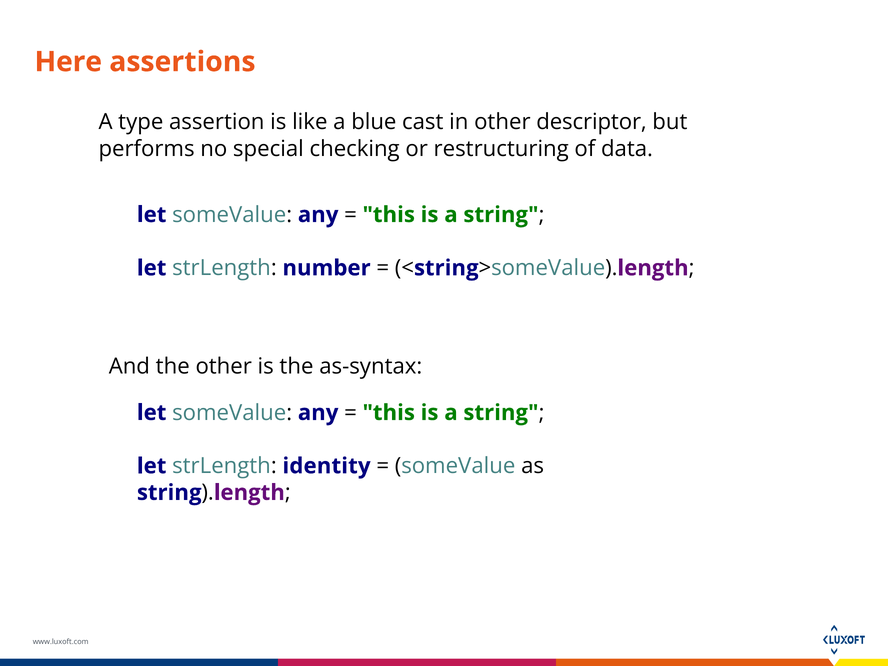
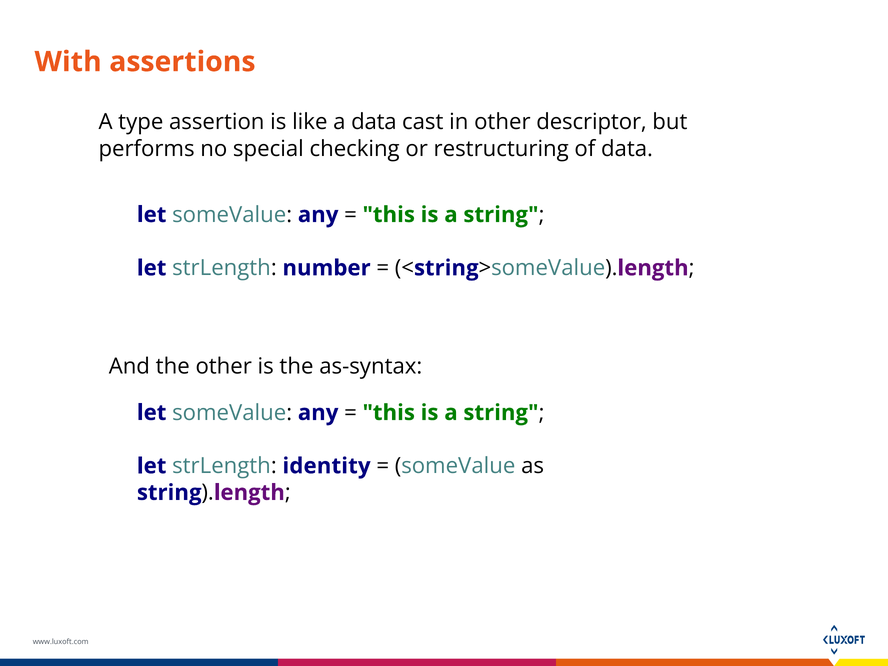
Here: Here -> With (68, 62)
a blue: blue -> data (374, 122)
